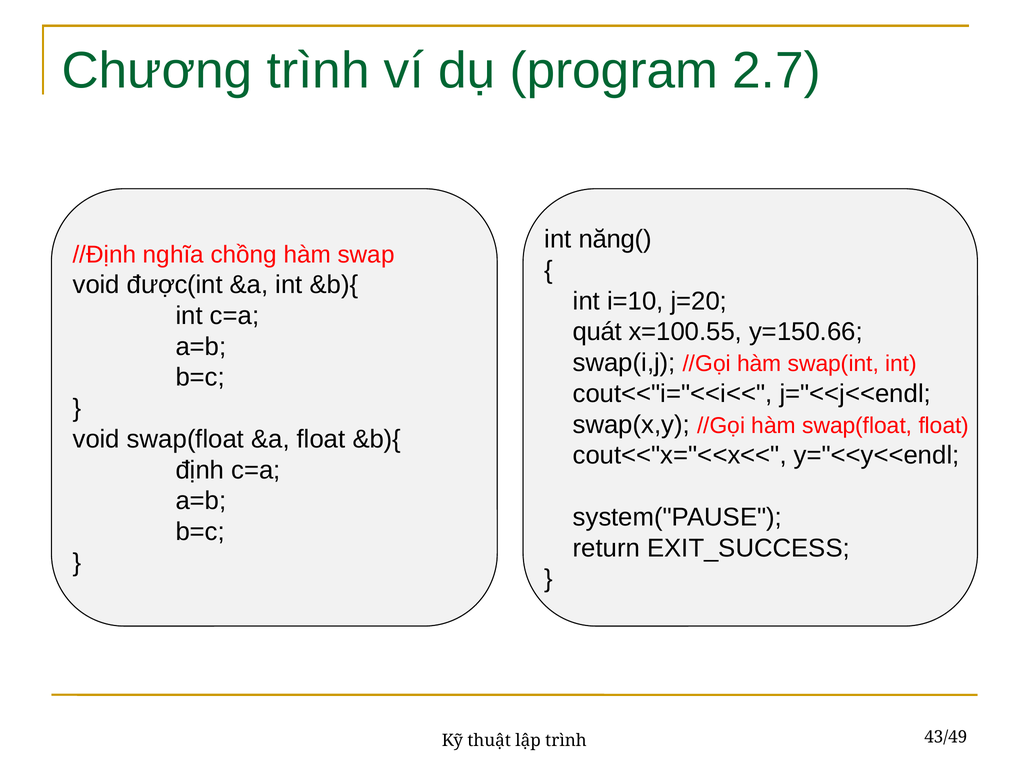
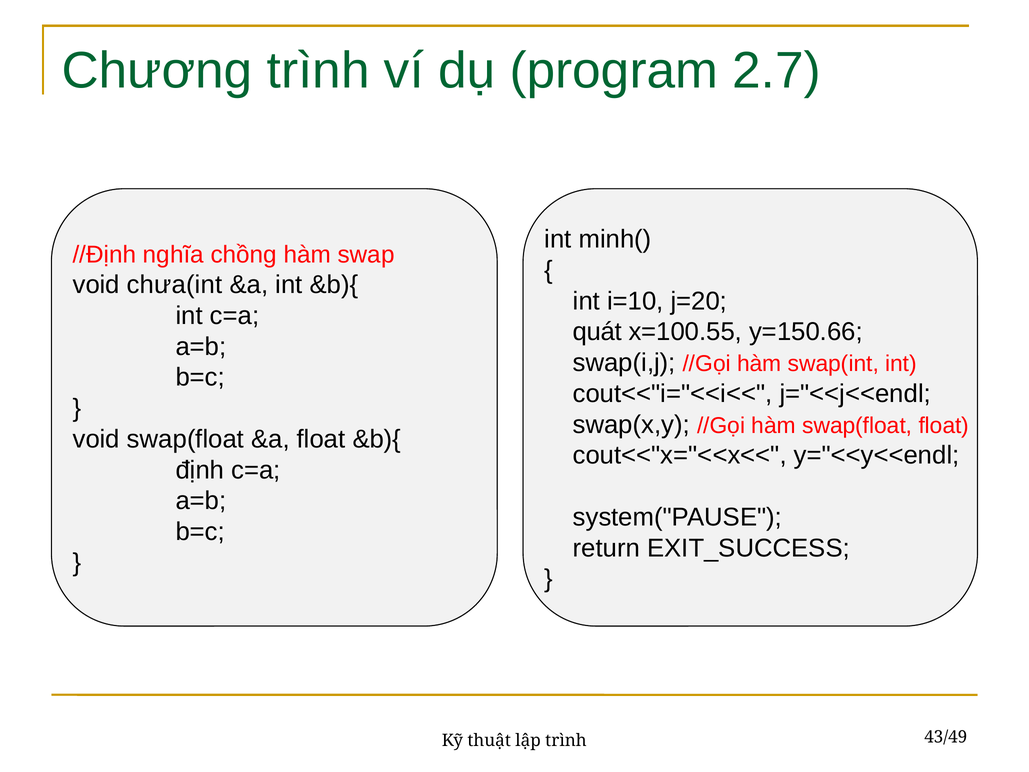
năng(: năng( -> minh( (615, 239)
được(int: được(int -> chưa(int (175, 285)
